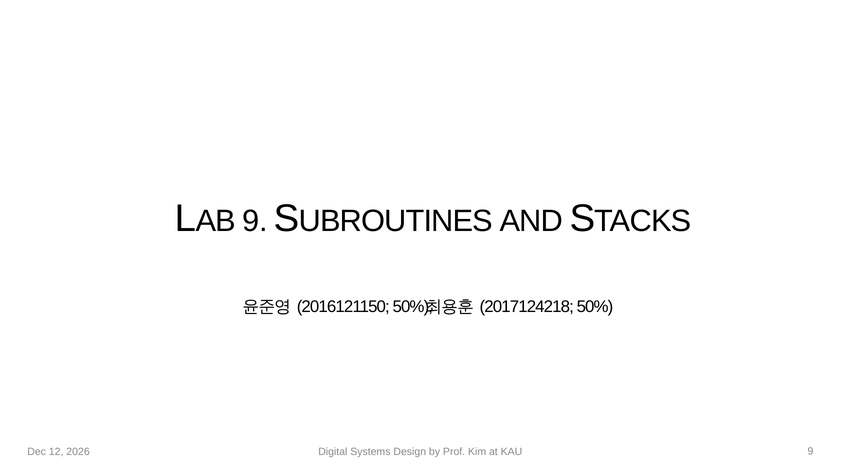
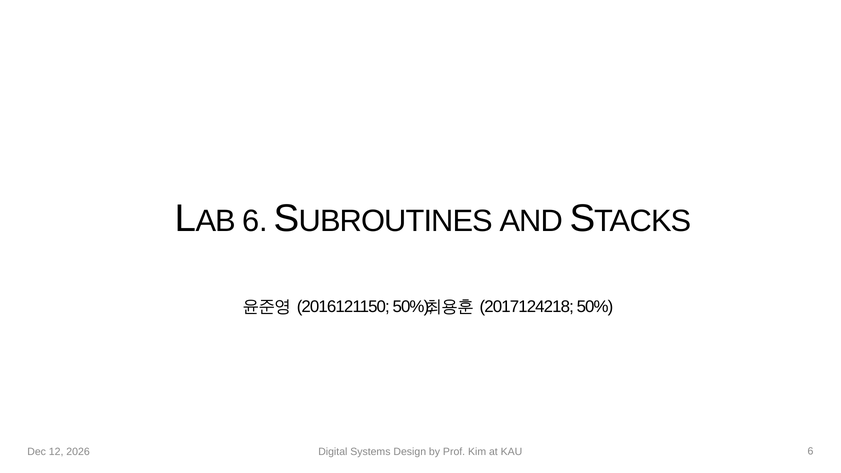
9: 9 -> 6 (255, 221)
KAU 9: 9 -> 6 (811, 451)
